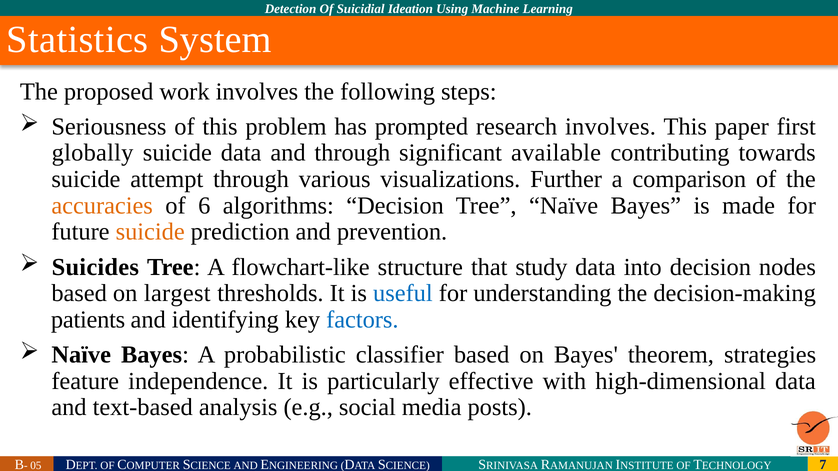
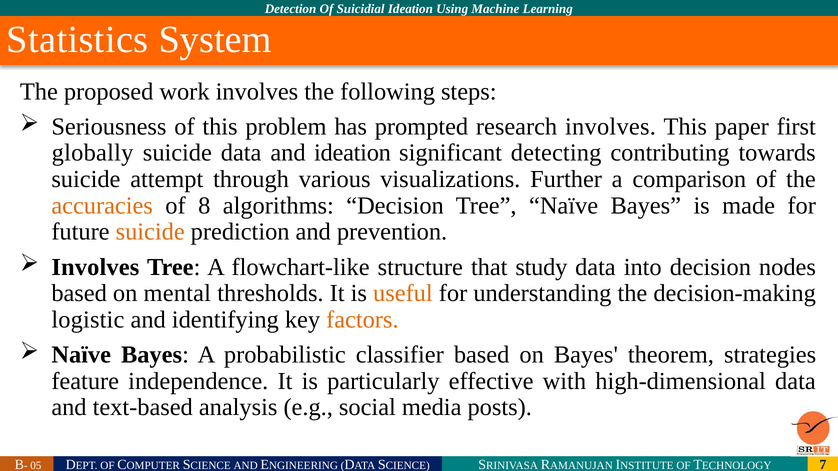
and through: through -> ideation (353, 153)
available: available -> detecting (556, 153)
6: 6 -> 8 (204, 206)
Suicides: Suicides -> Involves (95, 267)
largest: largest -> mental (177, 294)
useful colour: blue -> orange (403, 294)
patients: patients -> logistic (88, 320)
factors colour: blue -> orange (362, 320)
